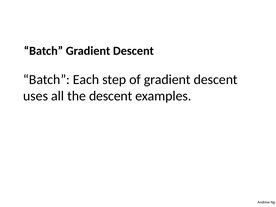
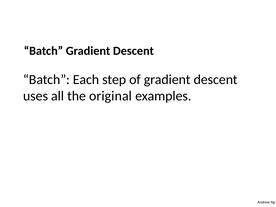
the descent: descent -> original (111, 96)
